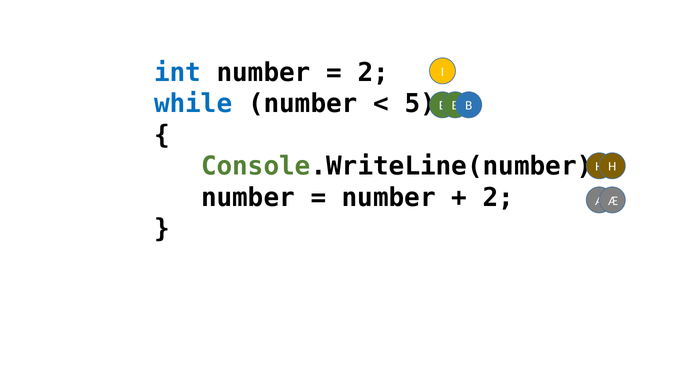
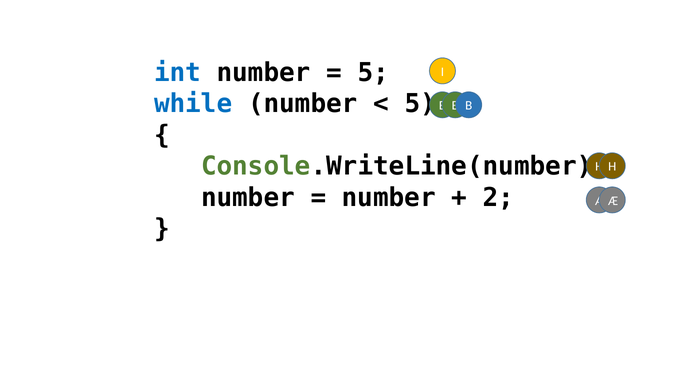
2: 2 -> 5 (373, 73)
